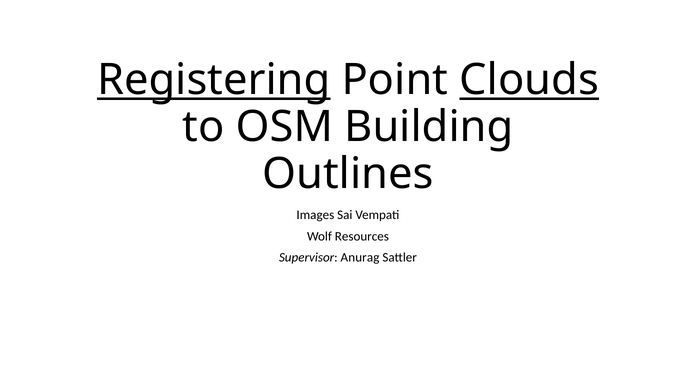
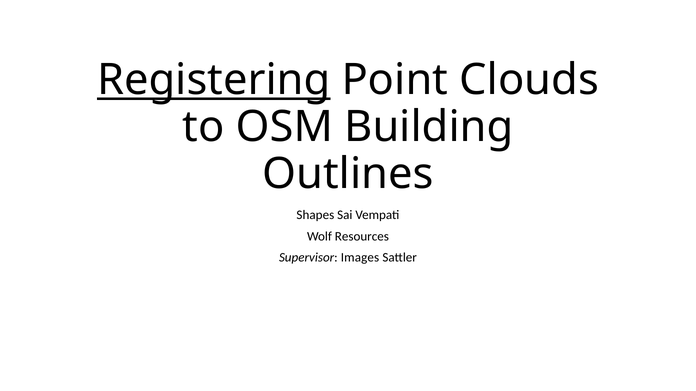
Clouds underline: present -> none (529, 80)
Images: Images -> Shapes (315, 215)
Anurag: Anurag -> Images (360, 258)
